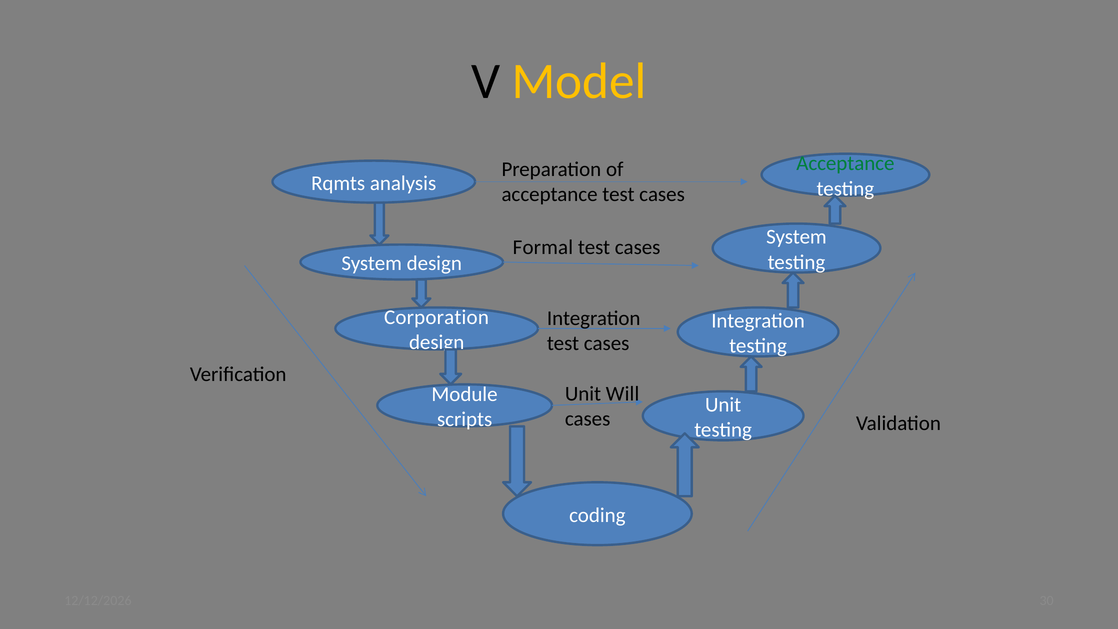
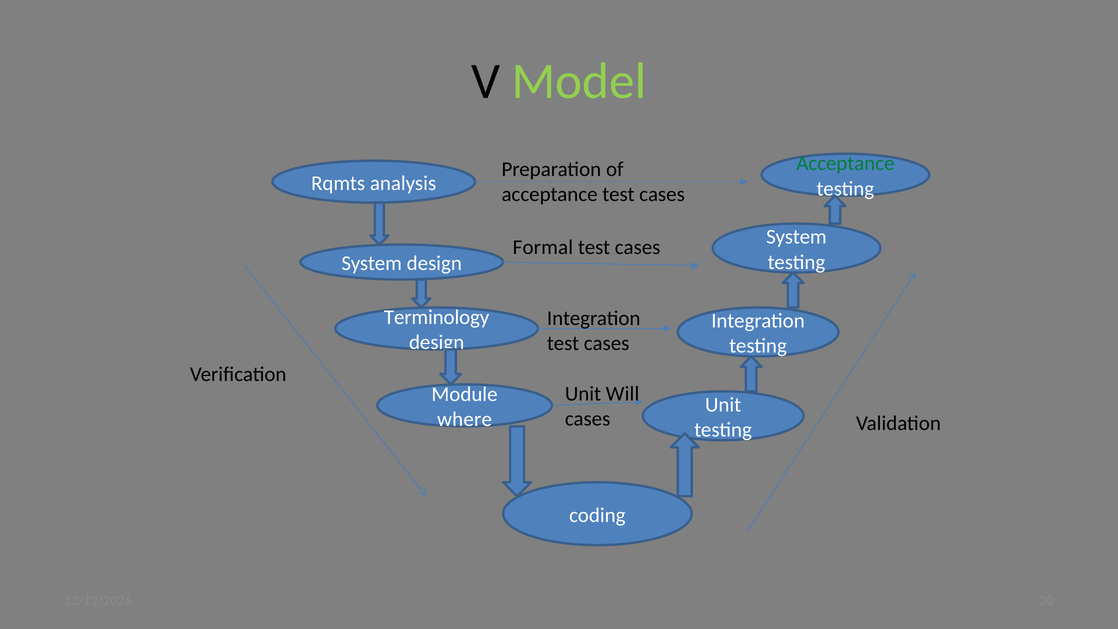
Model colour: yellow -> light green (579, 81)
Corporation: Corporation -> Terminology (437, 317)
scripts: scripts -> where (465, 419)
